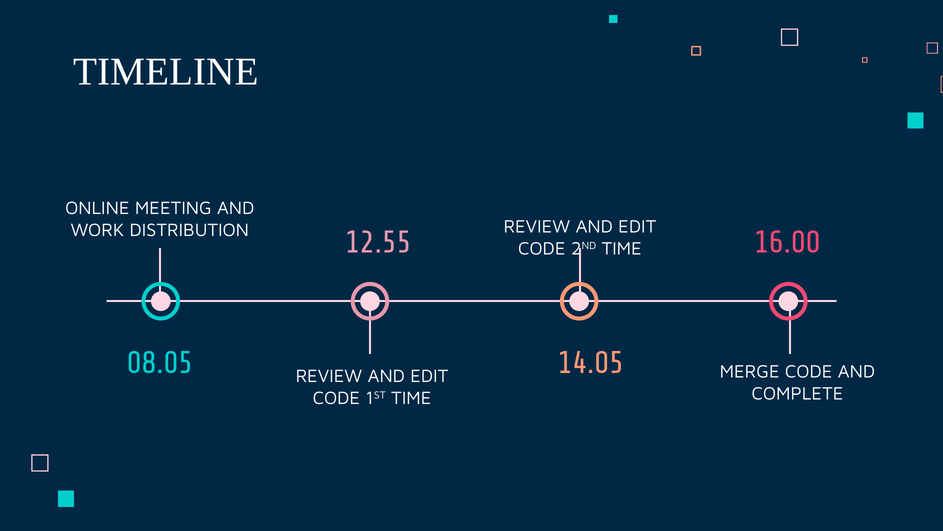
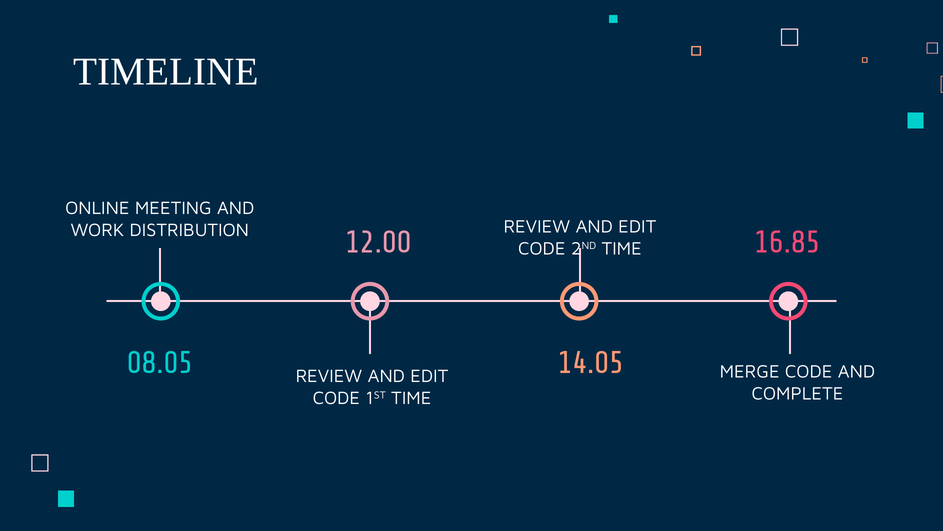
12.55: 12.55 -> 12.00 (378, 242)
16.00: 16.00 -> 16.85 (787, 242)
